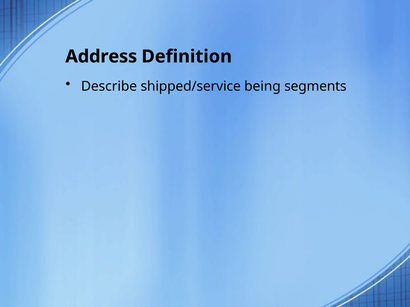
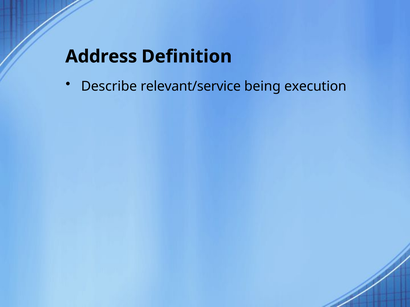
shipped/service: shipped/service -> relevant/service (191, 86)
segments: segments -> execution (315, 86)
